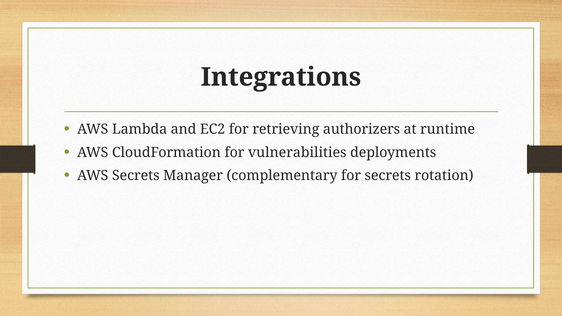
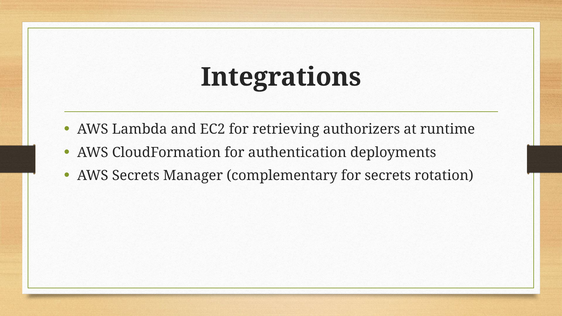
vulnerabilities: vulnerabilities -> authentication (297, 153)
